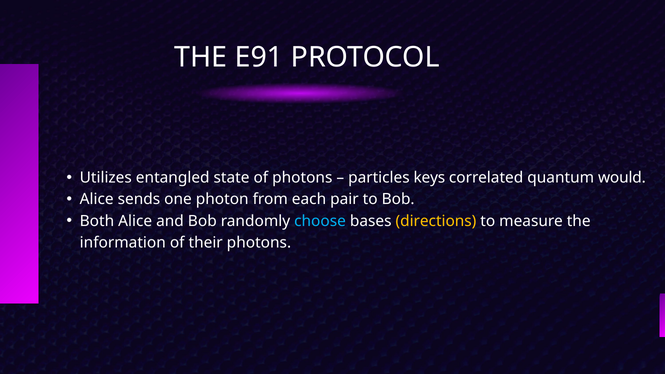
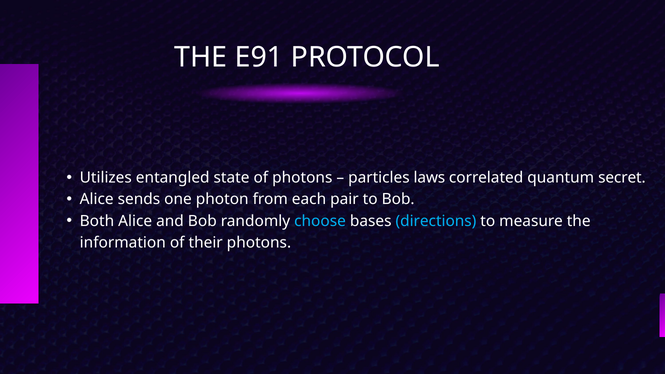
keys: keys -> laws (429, 178)
would: would -> secret (622, 178)
directions colour: yellow -> light blue (436, 221)
